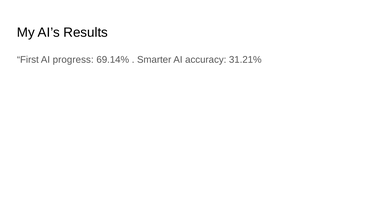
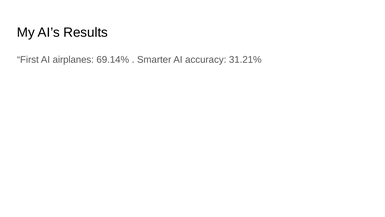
progress: progress -> airplanes (73, 60)
